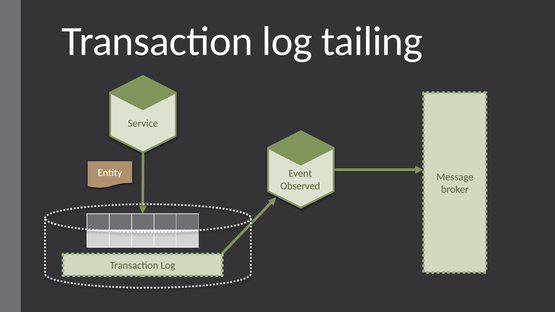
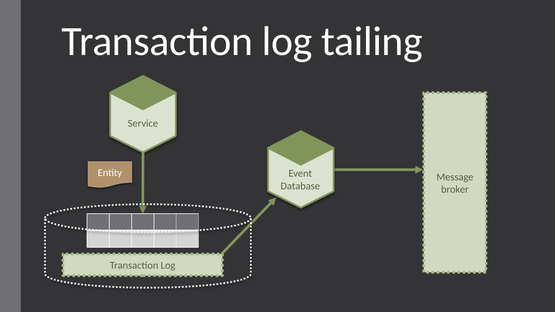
Observed: Observed -> Database (300, 186)
